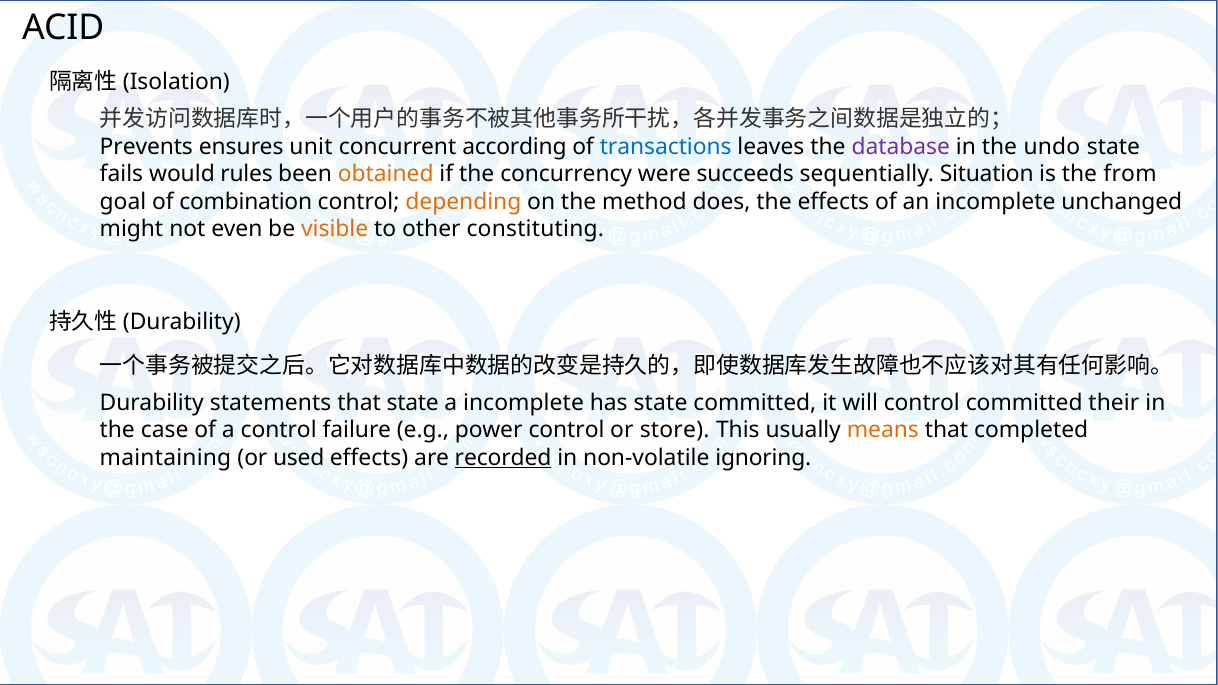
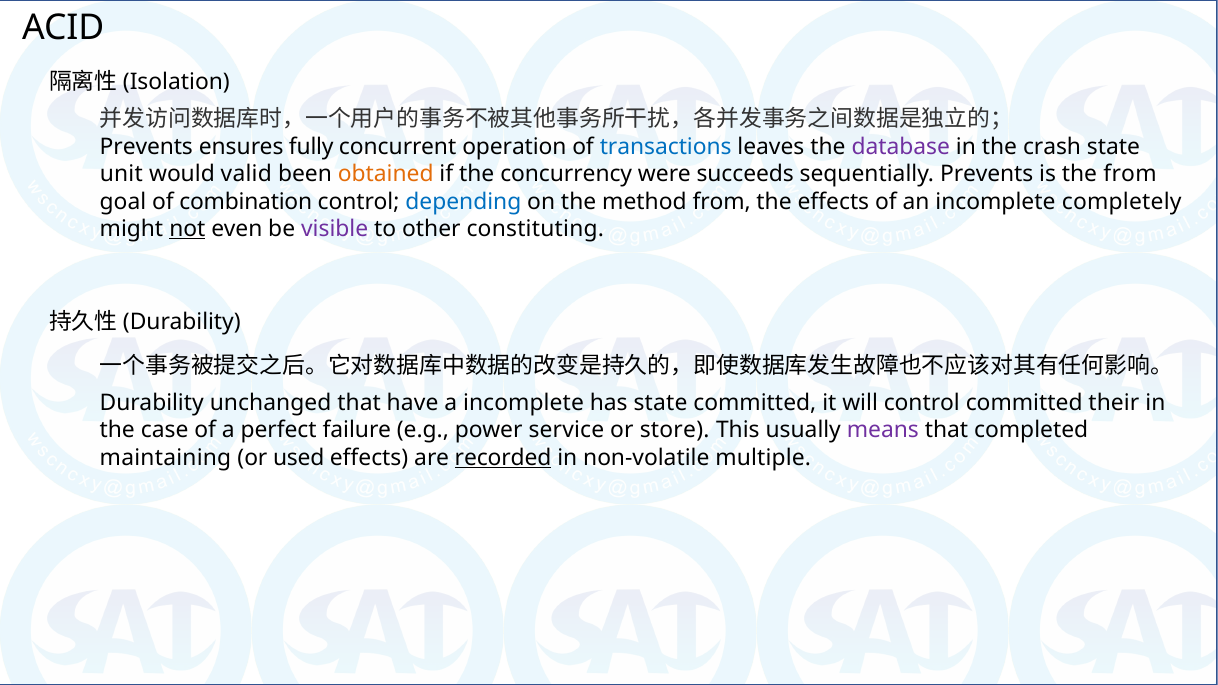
unit: unit -> fully (311, 147)
according: according -> operation (514, 147)
undo: undo -> crash (1052, 147)
fails: fails -> unit (121, 174)
rules: rules -> valid (246, 174)
sequentially Situation: Situation -> Prevents (987, 174)
depending colour: orange -> blue (463, 202)
method does: does -> from (722, 202)
unchanged: unchanged -> completely (1122, 202)
not underline: none -> present (187, 229)
visible colour: orange -> purple (335, 229)
statements: statements -> unchanged (271, 403)
that state: state -> have (413, 403)
a control: control -> perfect (279, 431)
power control: control -> service (566, 431)
means colour: orange -> purple (883, 431)
ignoring: ignoring -> multiple (763, 458)
